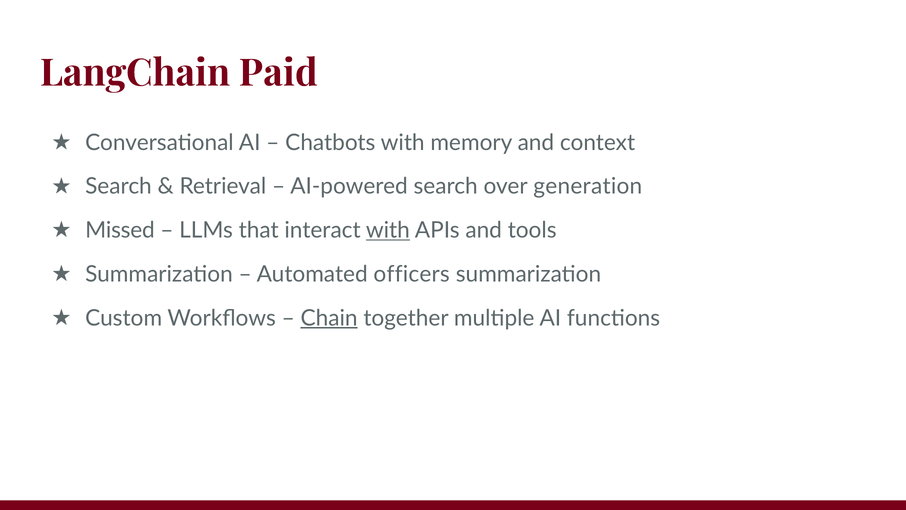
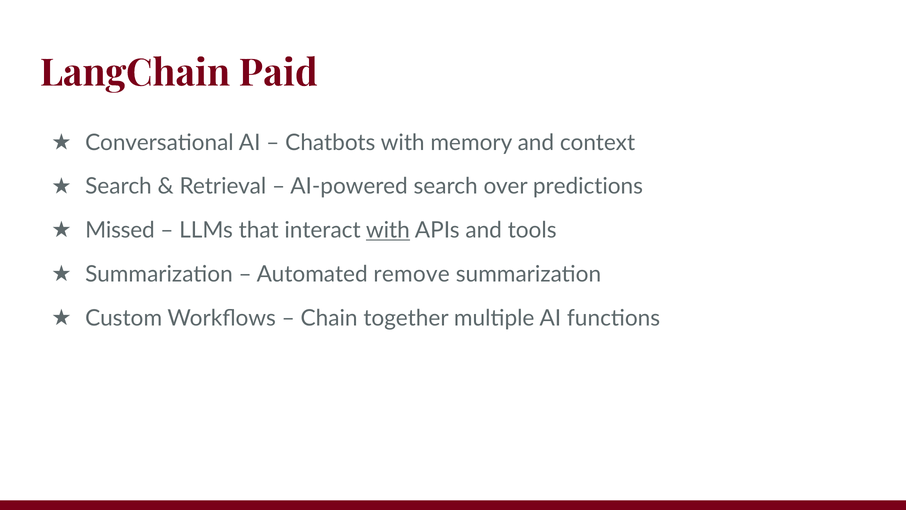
generation: generation -> predictions (588, 186)
officers: officers -> remove (412, 274)
Chain underline: present -> none (329, 318)
